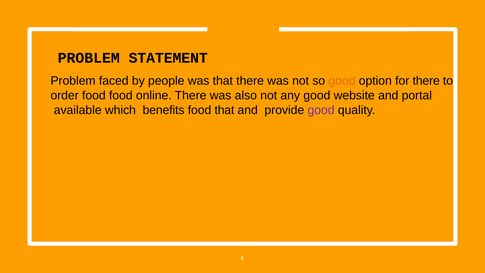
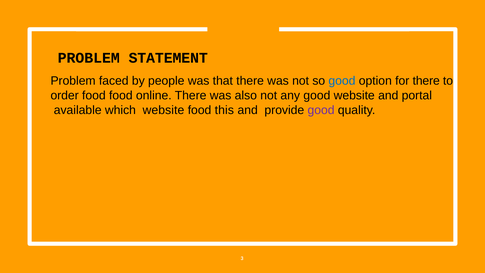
good colour: orange -> blue (342, 81)
which benefits: benefits -> website (163, 110)
food that: that -> this (224, 110)
